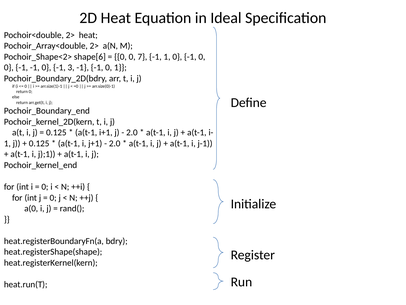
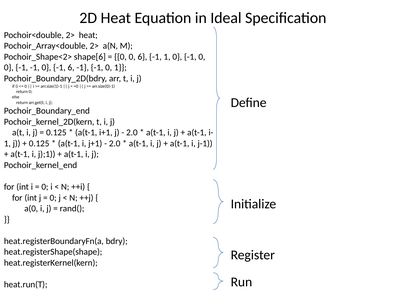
0 7: 7 -> 6 (142, 57)
-1 3: 3 -> 6 (71, 68)
